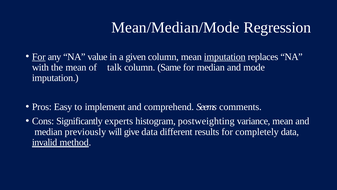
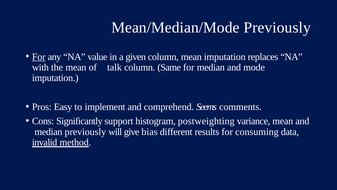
Mean/Median/Mode Regression: Regression -> Previously (277, 27)
imputation underline: present -> none (225, 57)
experts: experts -> support (119, 121)
give data: data -> bias (150, 131)
completely: completely -> consuming (257, 131)
